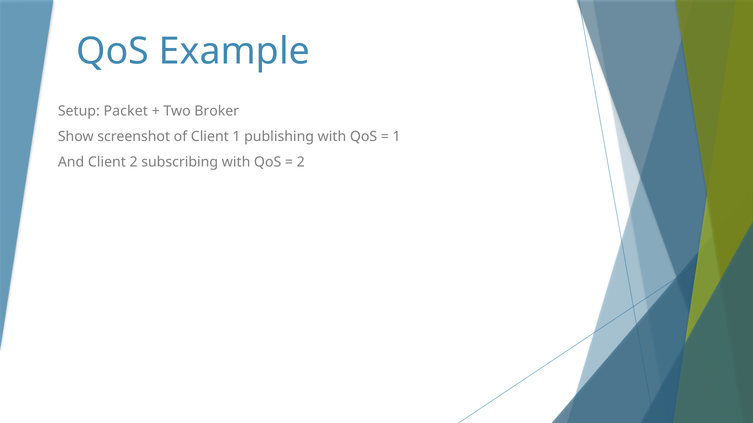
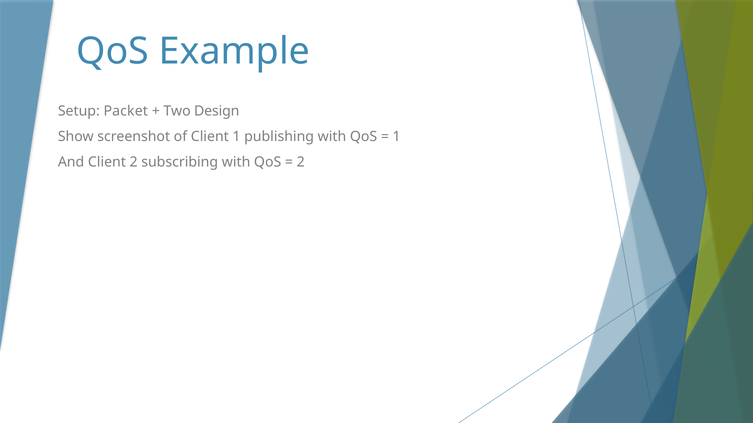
Broker: Broker -> Design (217, 111)
